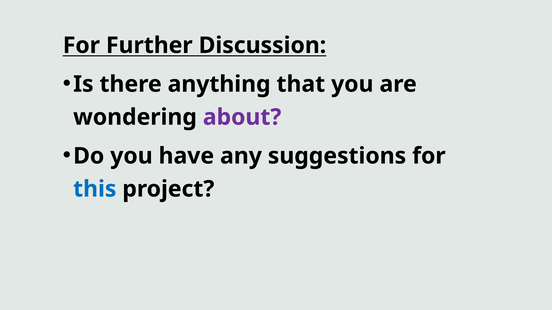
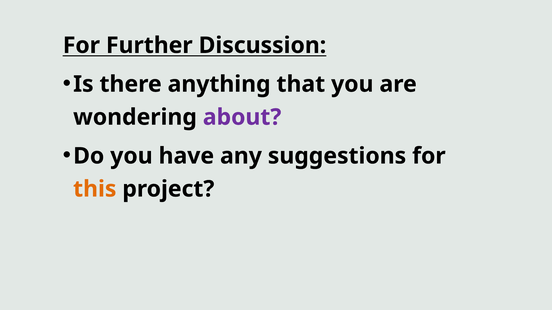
this colour: blue -> orange (95, 189)
